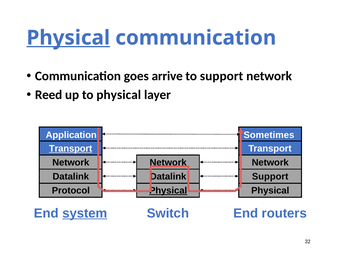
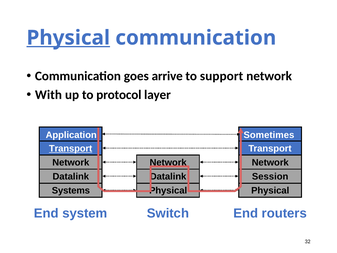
Reed: Reed -> With (48, 95)
to physical: physical -> protocol (119, 95)
Support: Support -> Session (270, 176)
Protocol: Protocol -> Systems (71, 190)
Physical underline: present -> none (168, 190)
system underline: present -> none (85, 213)
